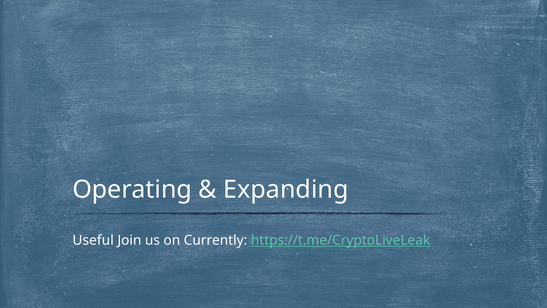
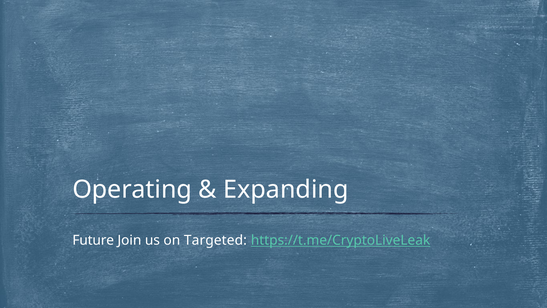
Useful: Useful -> Future (93, 240)
Currently: Currently -> Targeted (215, 240)
